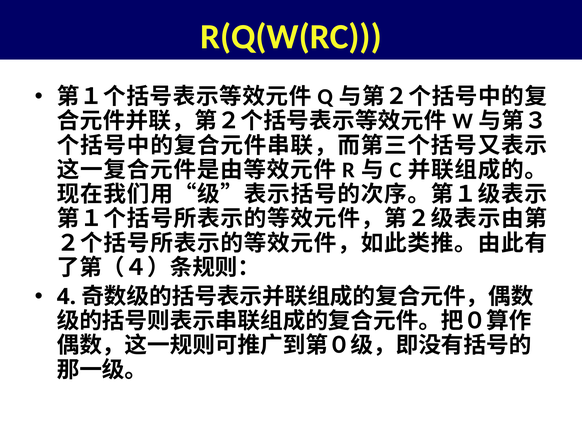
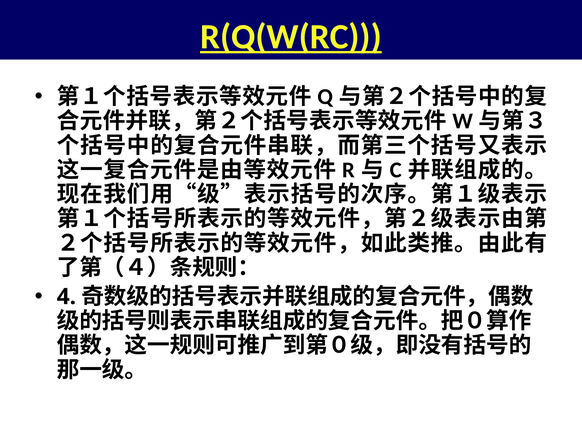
R(Q(W(RC underline: none -> present (291, 37)
